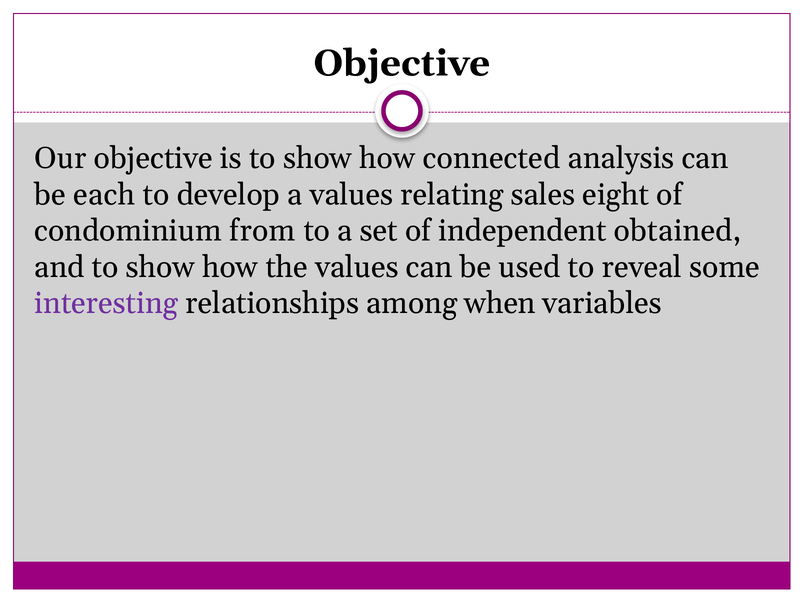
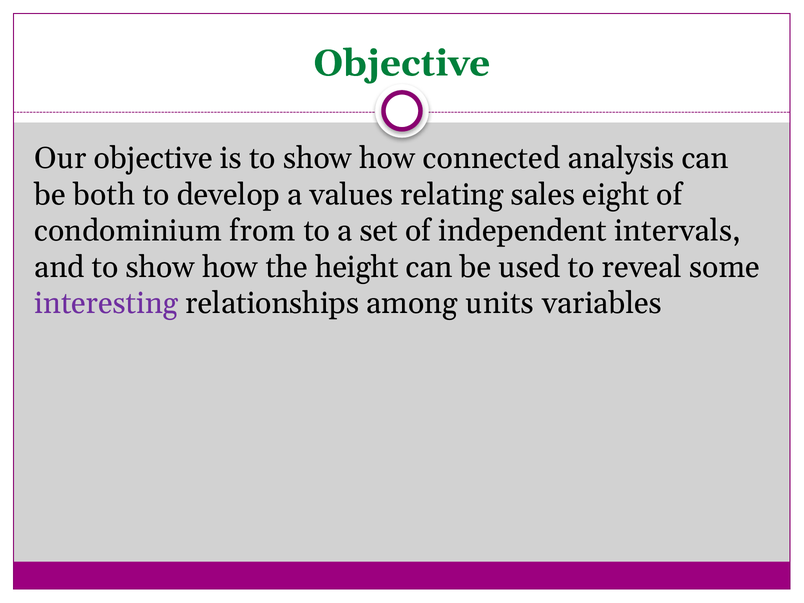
Objective colour: black -> green (402, 63)
each: each -> both (104, 195)
obtained: obtained -> intervals (677, 231)
the values: values -> height (357, 267)
when: when -> units (500, 303)
